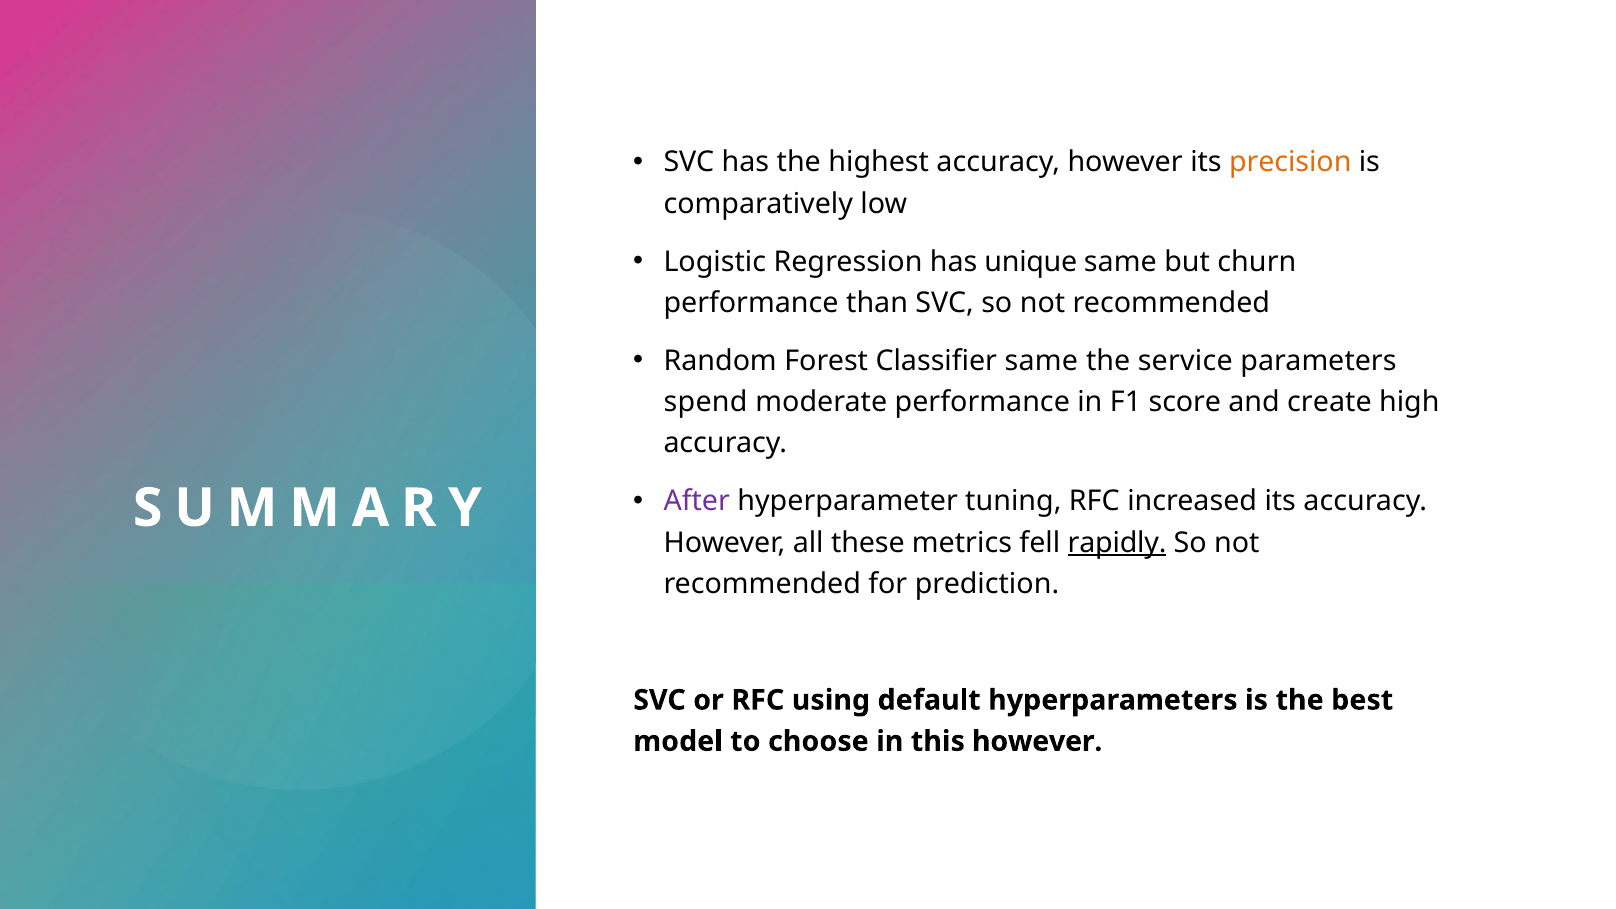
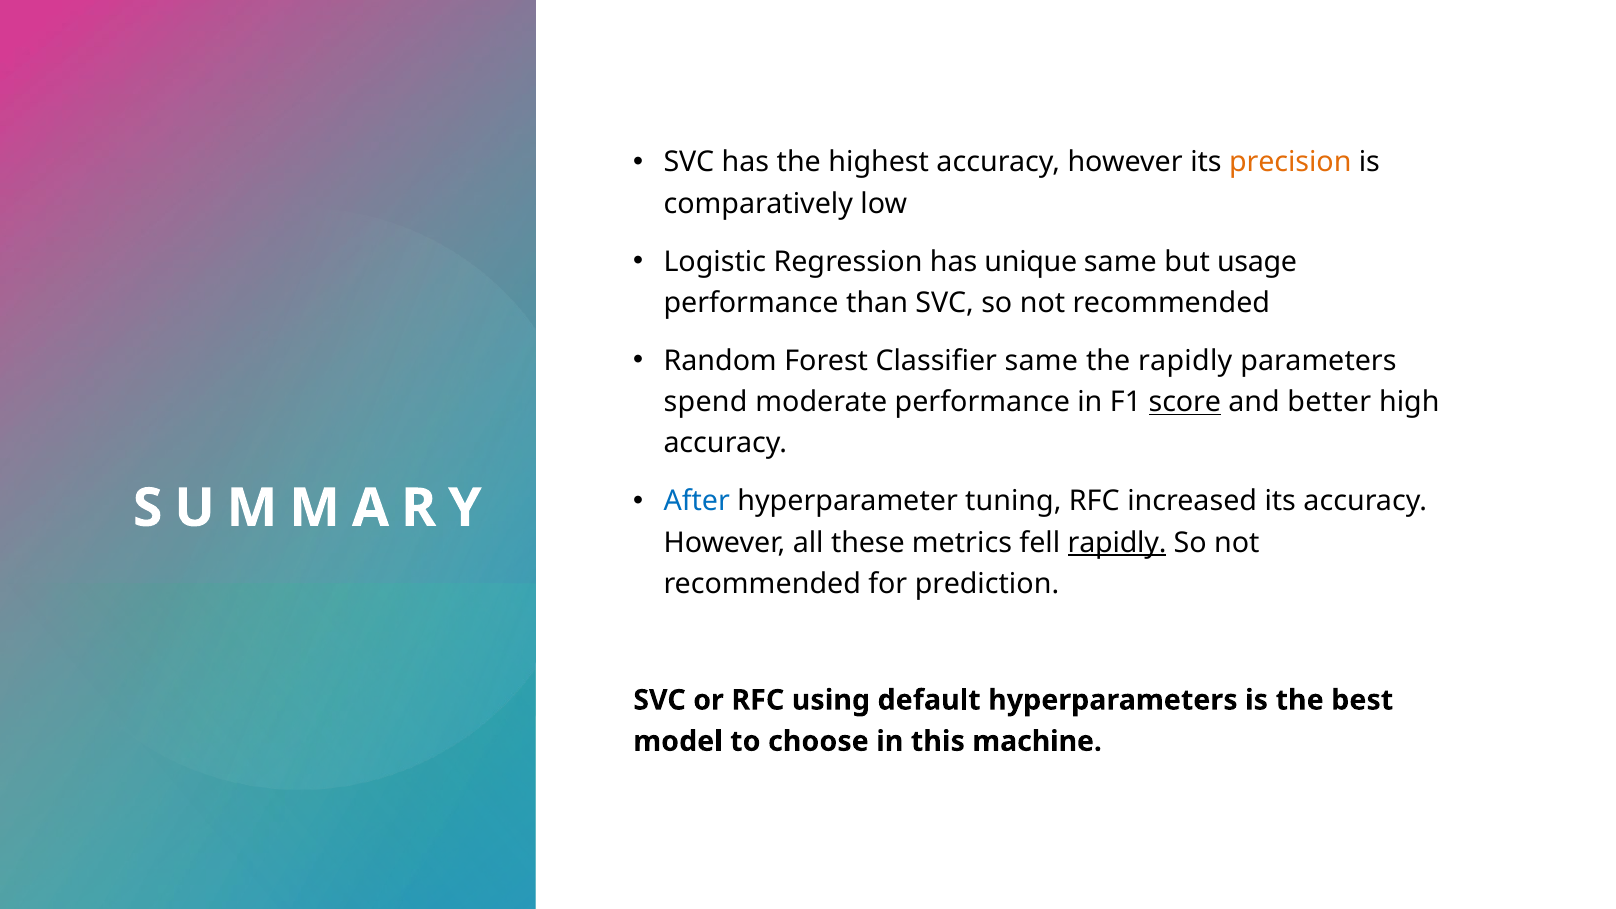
churn: churn -> usage (1257, 262)
the service: service -> rapidly (1185, 361)
score underline: none -> present (1185, 402)
create: create -> better (1329, 402)
After colour: purple -> blue (697, 502)
this however: however -> machine (1037, 741)
